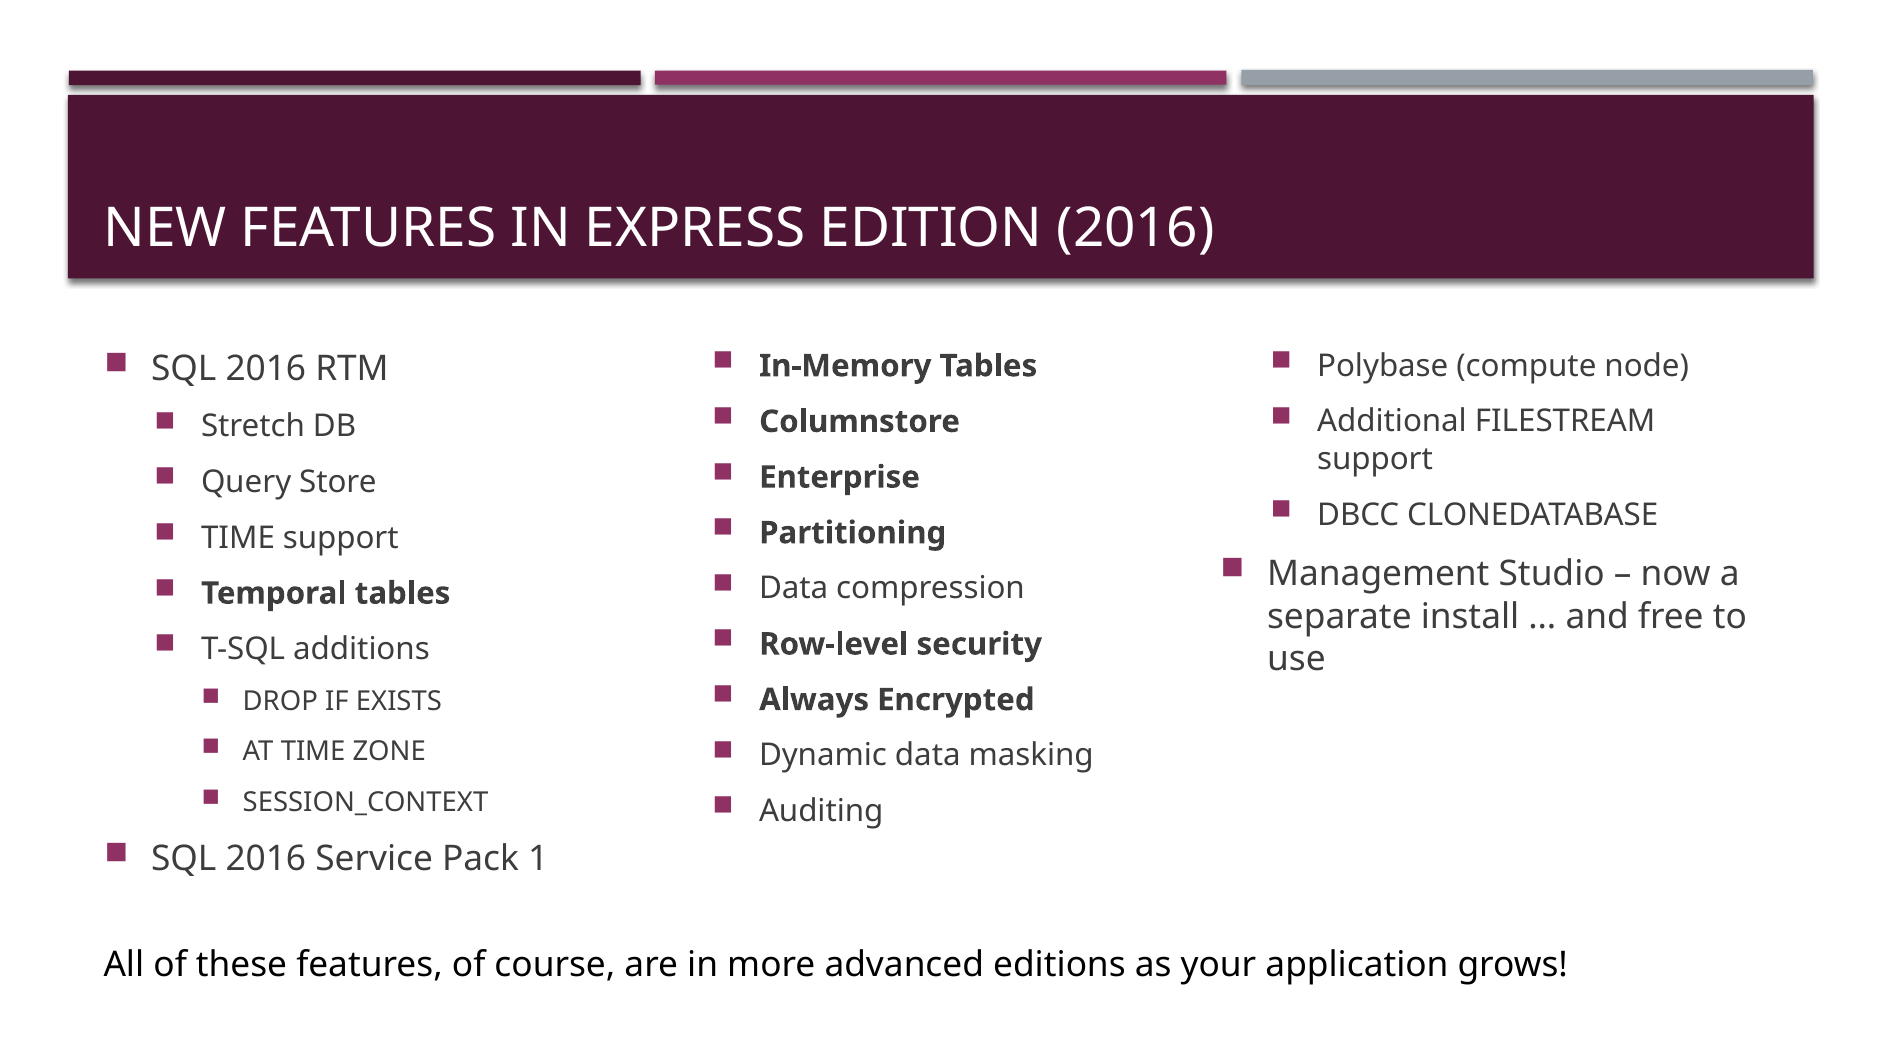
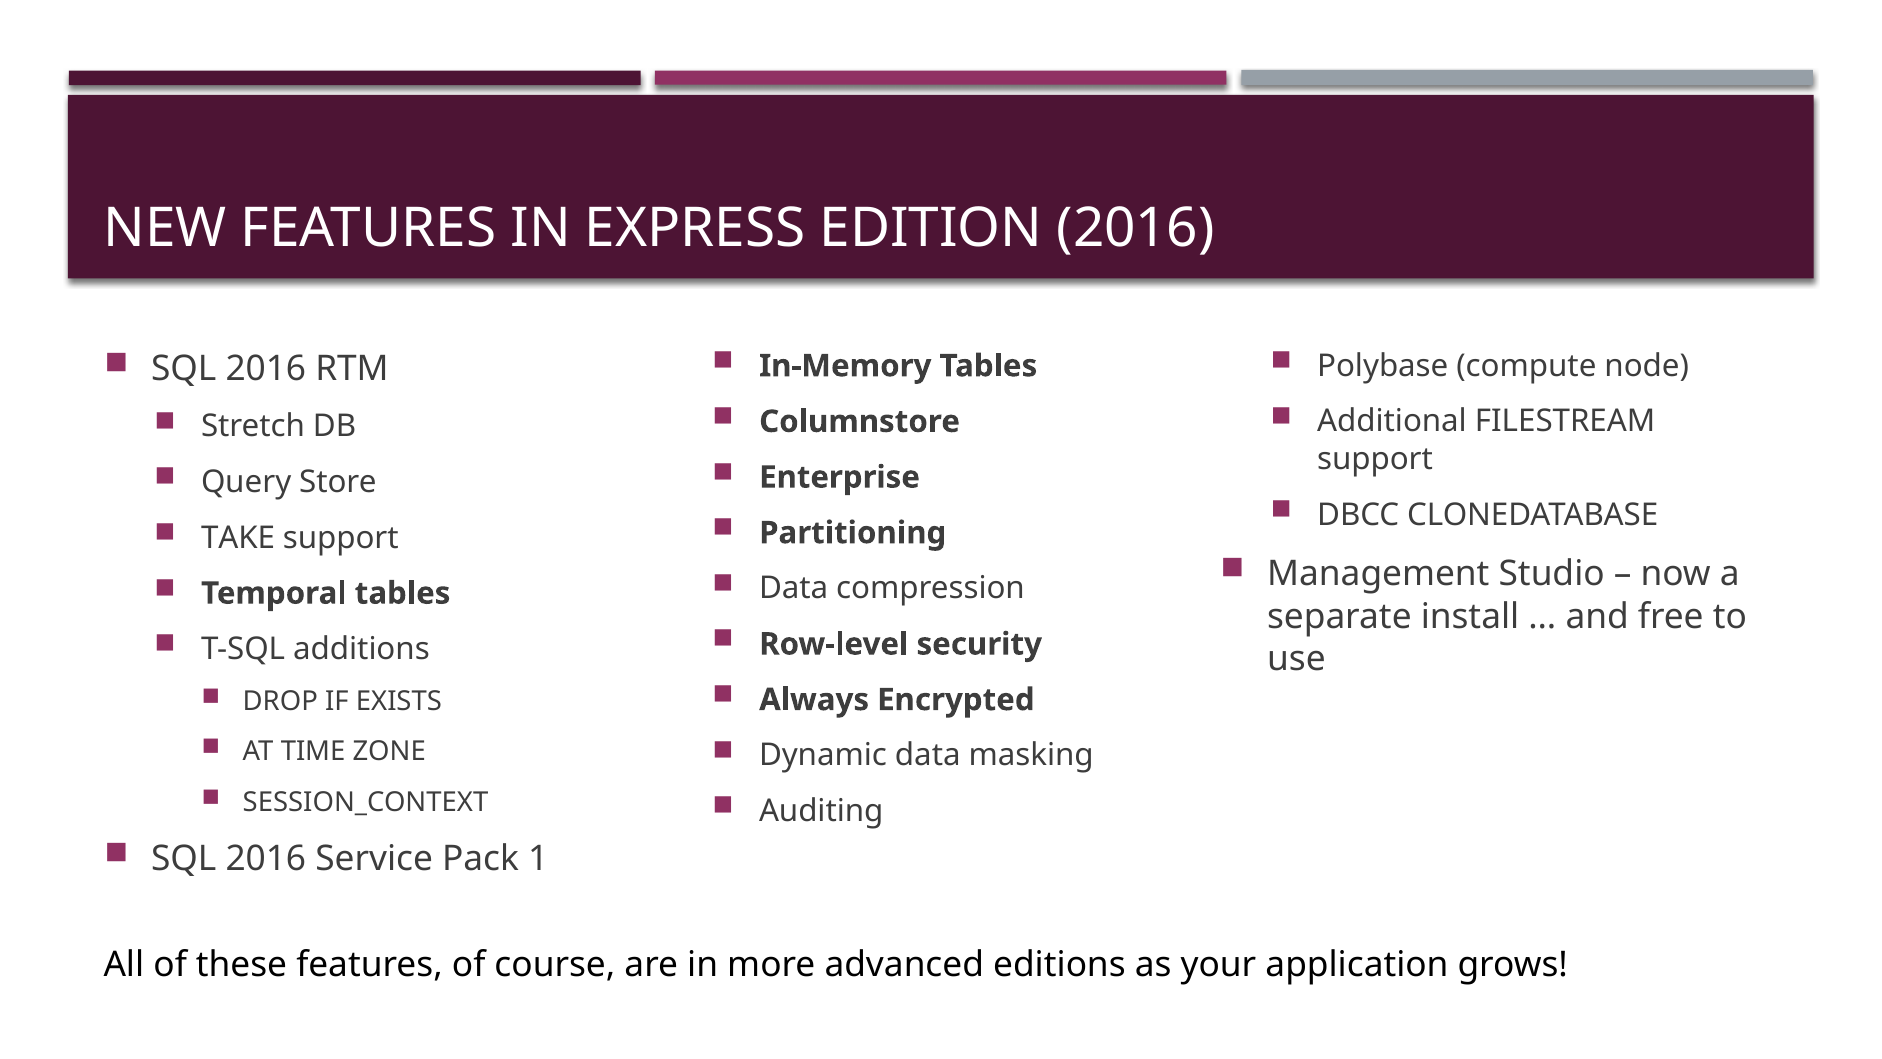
TIME: TIME -> TAKE (238, 538)
